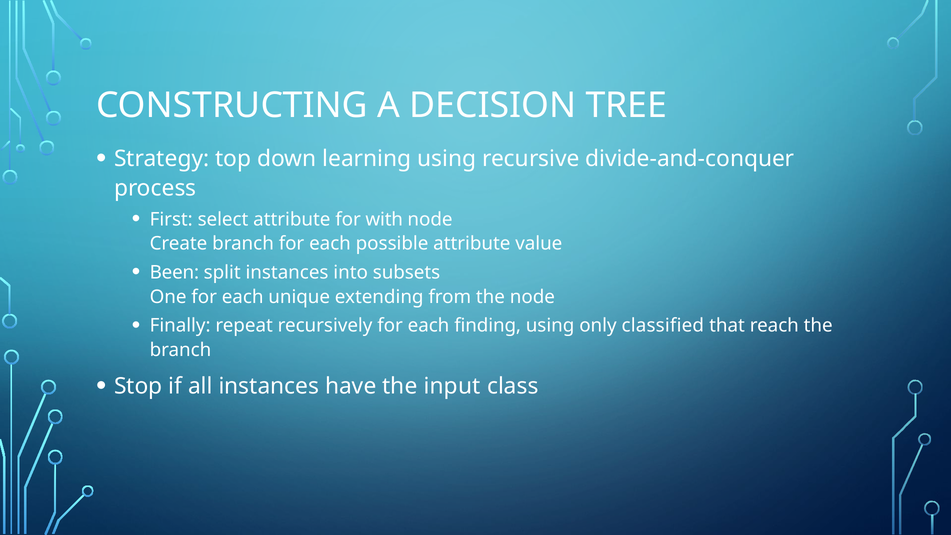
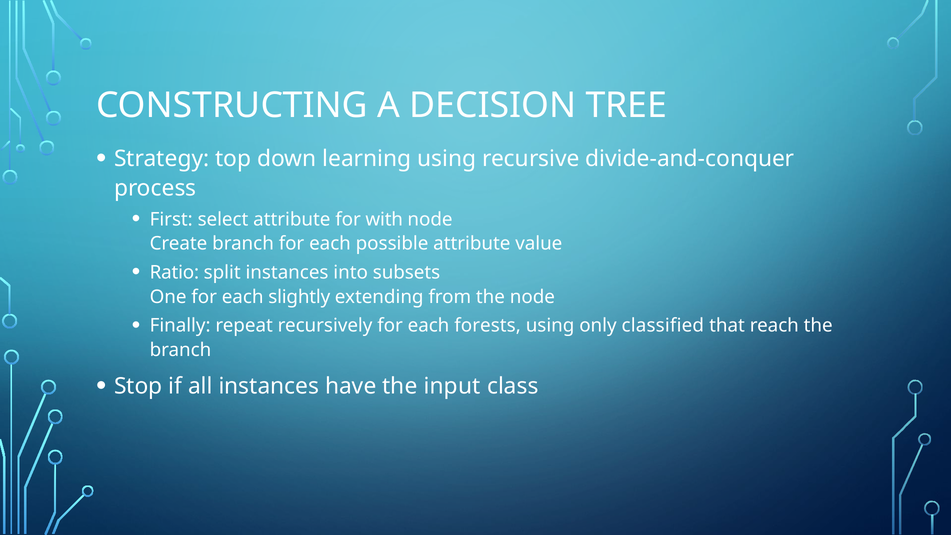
Been: Been -> Ratio (174, 272)
unique: unique -> slightly (299, 297)
finding: finding -> forests (488, 326)
